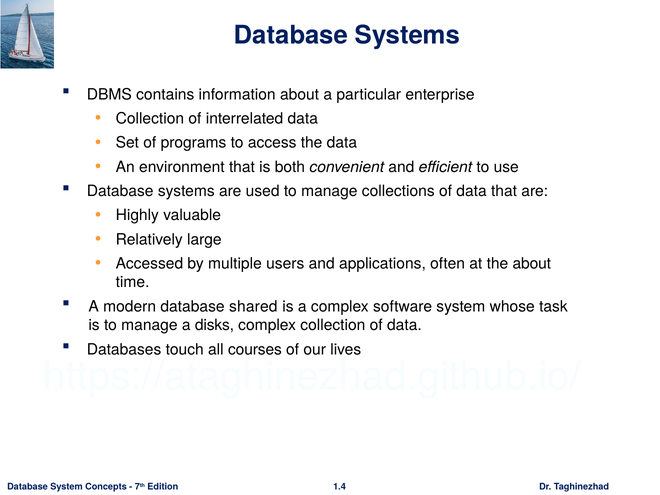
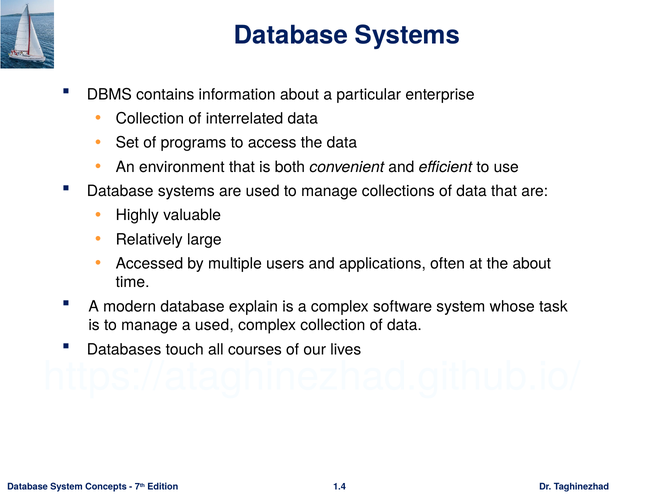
shared: shared -> explain (253, 306)
a disks: disks -> used (214, 325)
